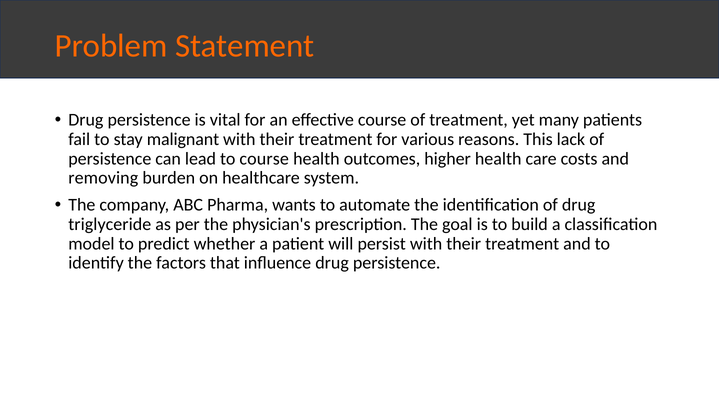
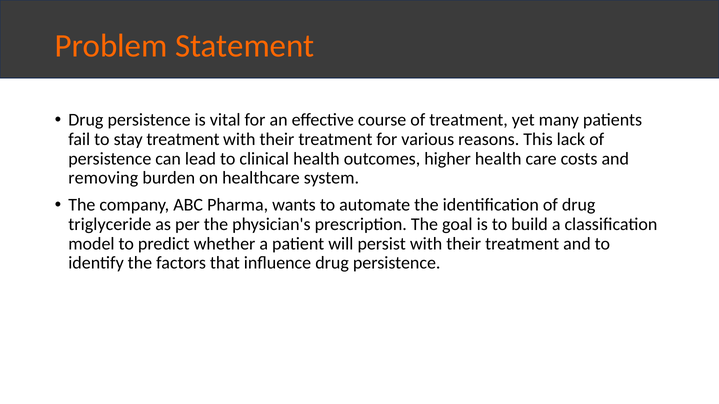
stay malignant: malignant -> treatment (183, 139)
to course: course -> clinical (264, 159)
